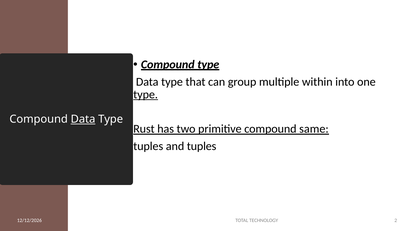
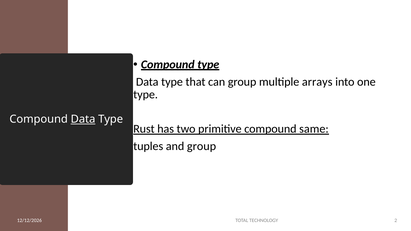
within: within -> arrays (317, 82)
type underline: present -> none (146, 95)
and tuples: tuples -> group (202, 146)
